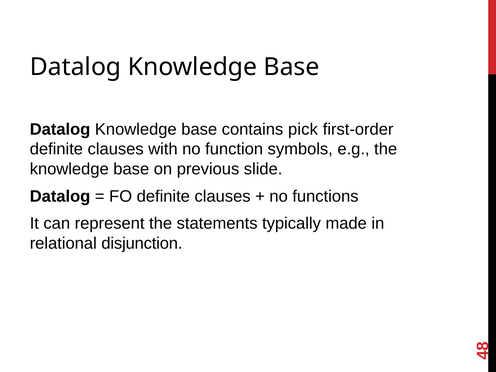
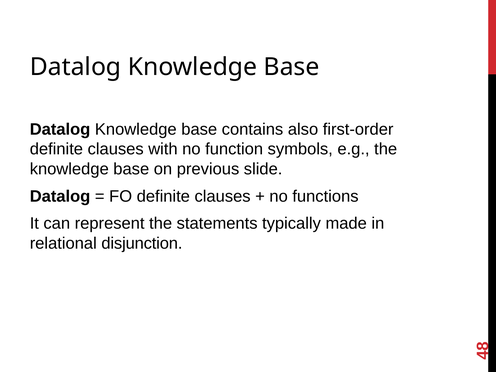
pick: pick -> also (303, 129)
